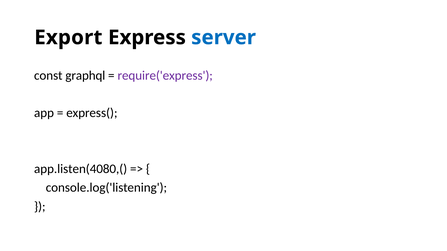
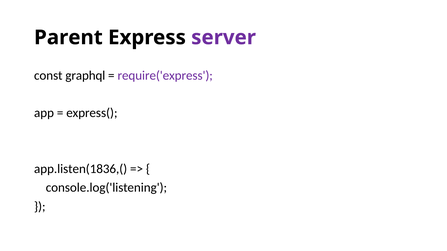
Export: Export -> Parent (68, 38)
server colour: blue -> purple (224, 38)
app.listen(4080,(: app.listen(4080,( -> app.listen(1836,( (81, 169)
